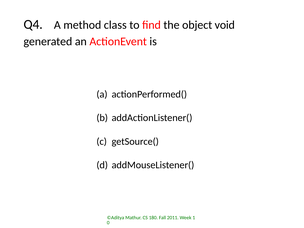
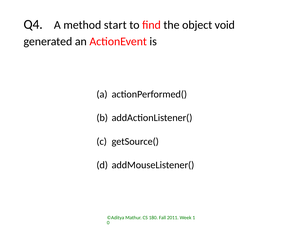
class: class -> start (115, 25)
